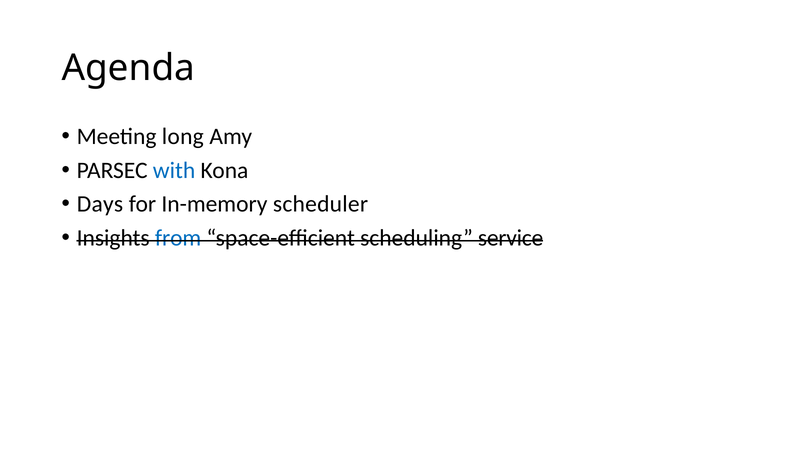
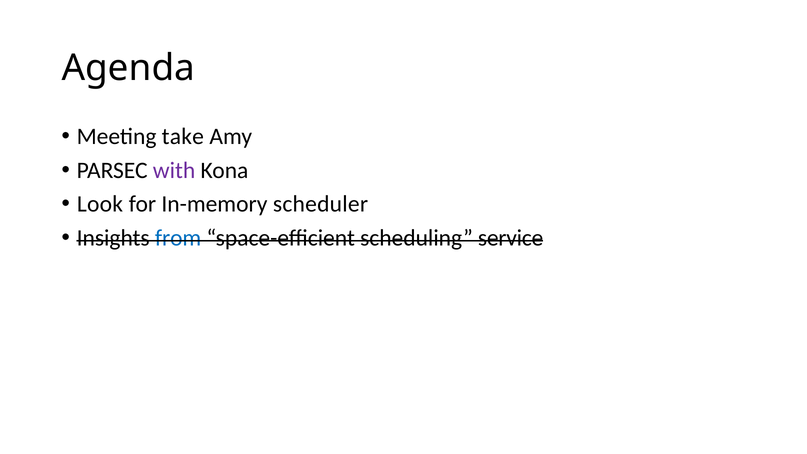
long: long -> take (183, 136)
with colour: blue -> purple (174, 170)
Days: Days -> Look (100, 204)
